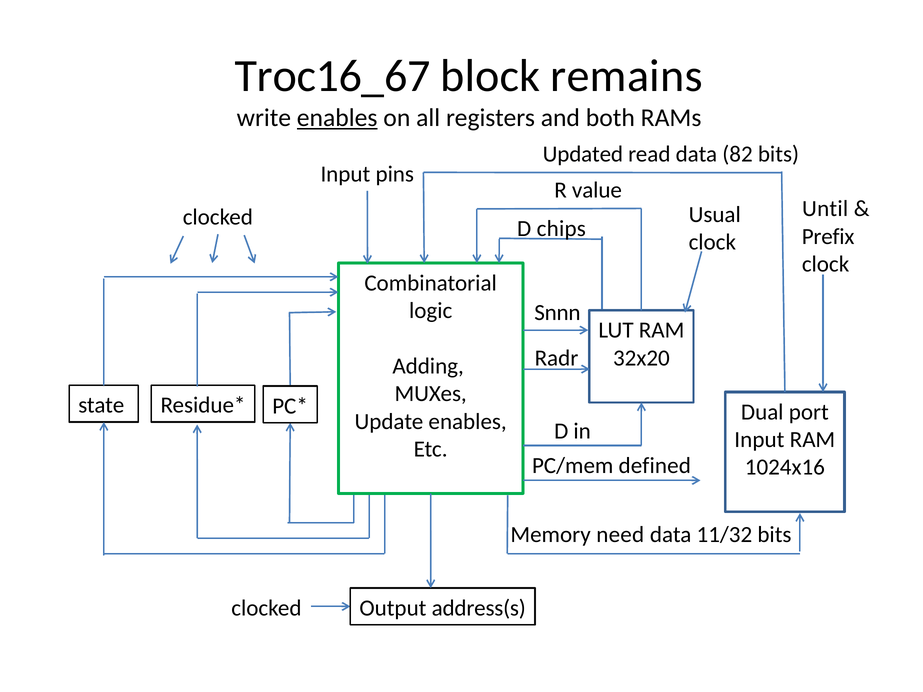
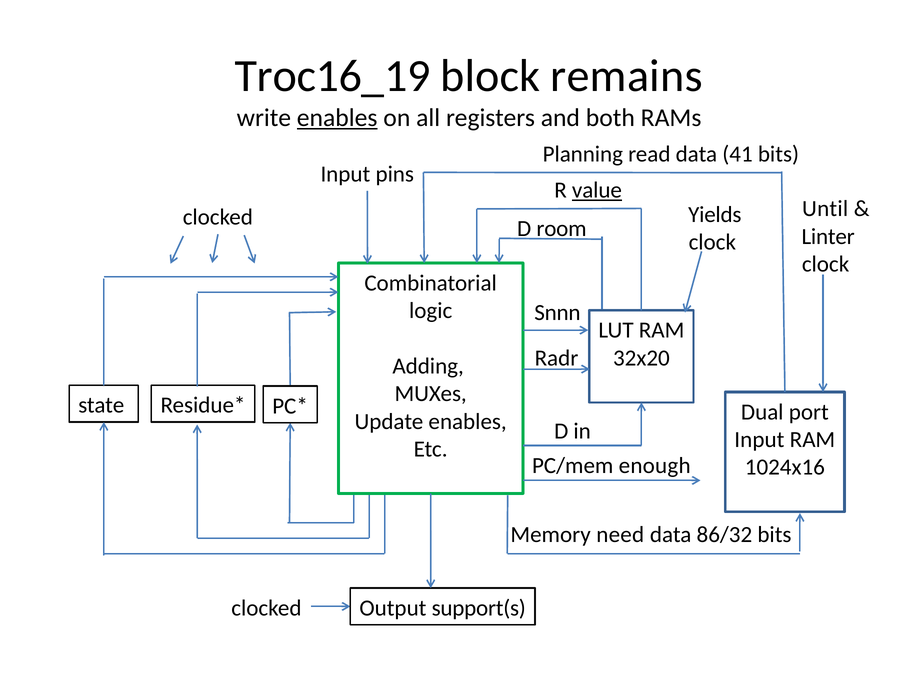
Troc16_67: Troc16_67 -> Troc16_19 (333, 76)
Updated: Updated -> Planning (583, 154)
82: 82 -> 41 (738, 154)
value underline: none -> present (597, 190)
Usual: Usual -> Yields (715, 215)
chips: chips -> room (562, 229)
Prefix: Prefix -> Linter (828, 237)
defined: defined -> enough (655, 466)
11/32: 11/32 -> 86/32 (724, 535)
address(s: address(s -> support(s (479, 608)
